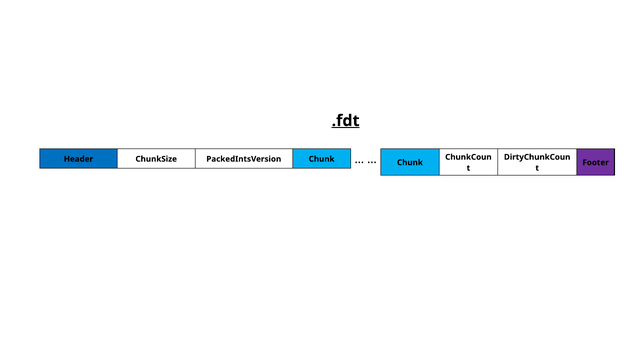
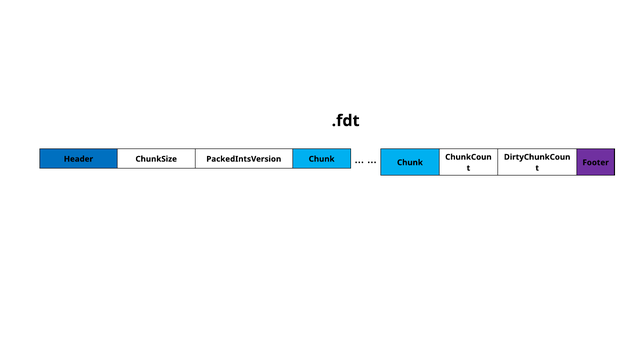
.fdt underline: present -> none (346, 121)
